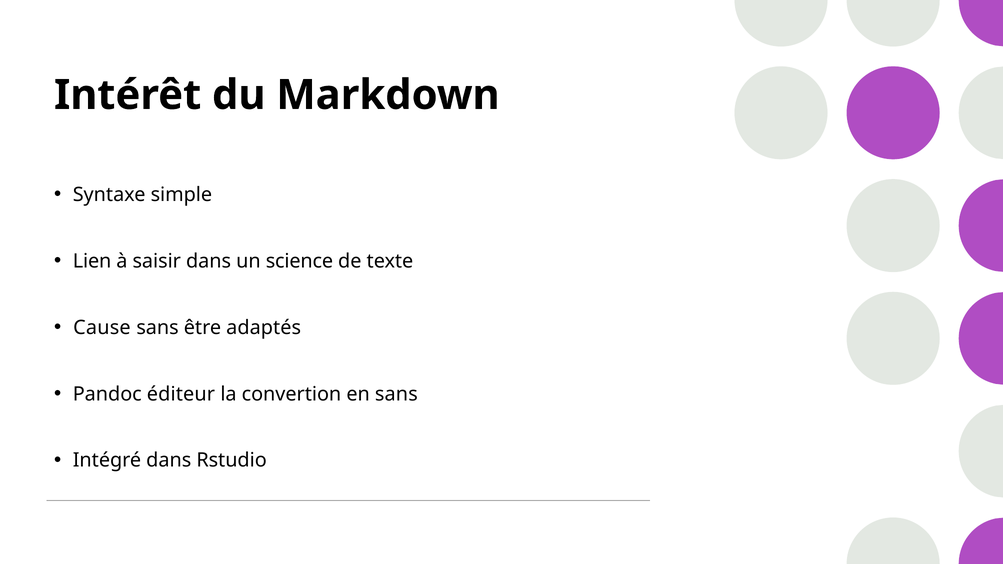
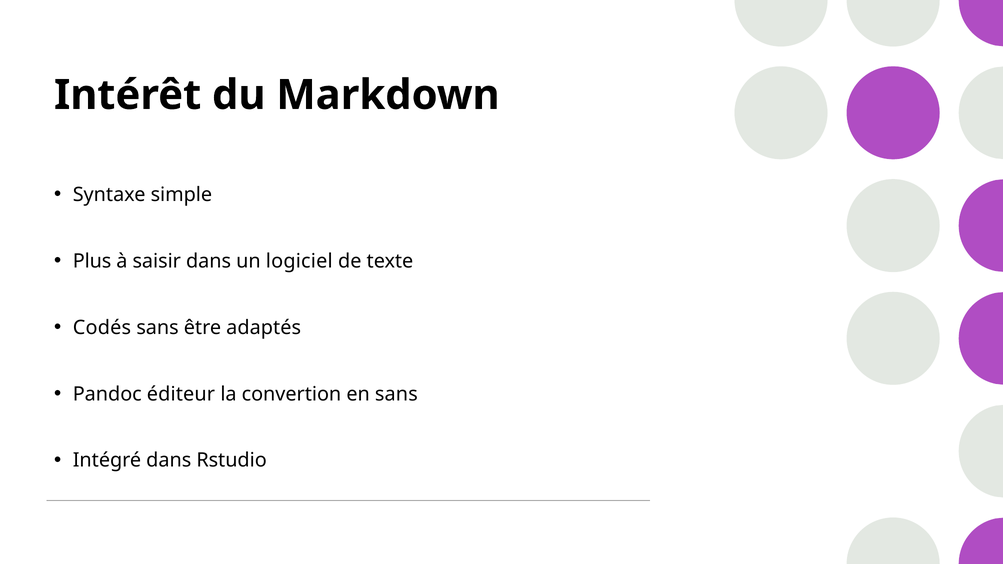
Lien: Lien -> Plus (92, 261)
science: science -> logiciel (299, 261)
Cause: Cause -> Codés (102, 328)
